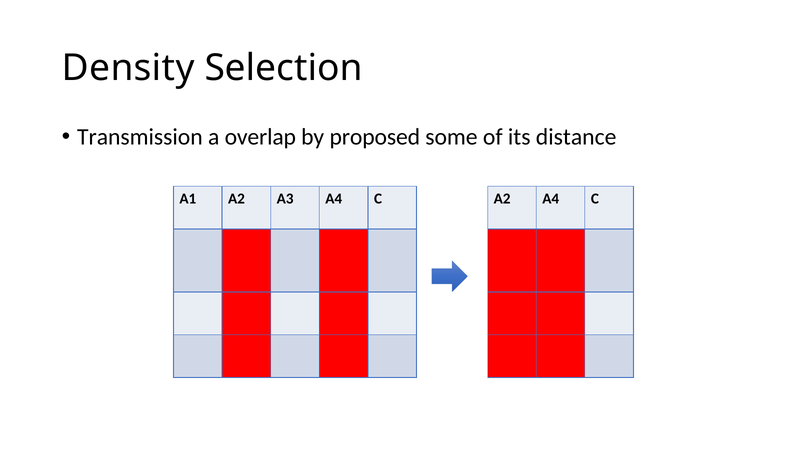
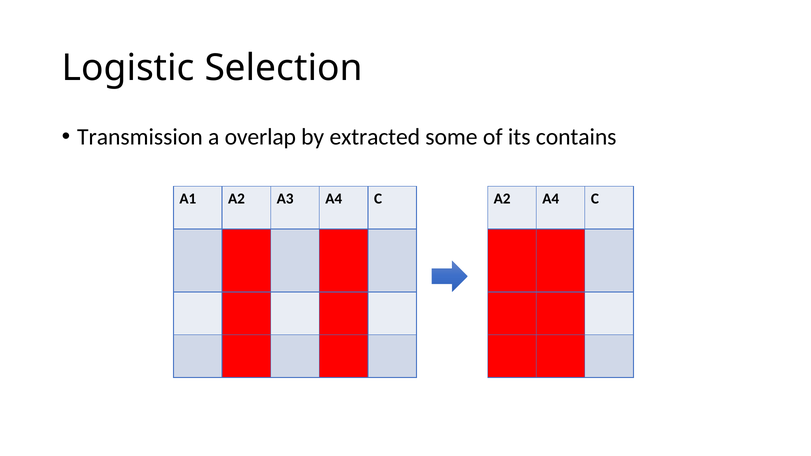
Density: Density -> Logistic (128, 68)
proposed: proposed -> extracted (375, 137)
distance: distance -> contains (576, 137)
